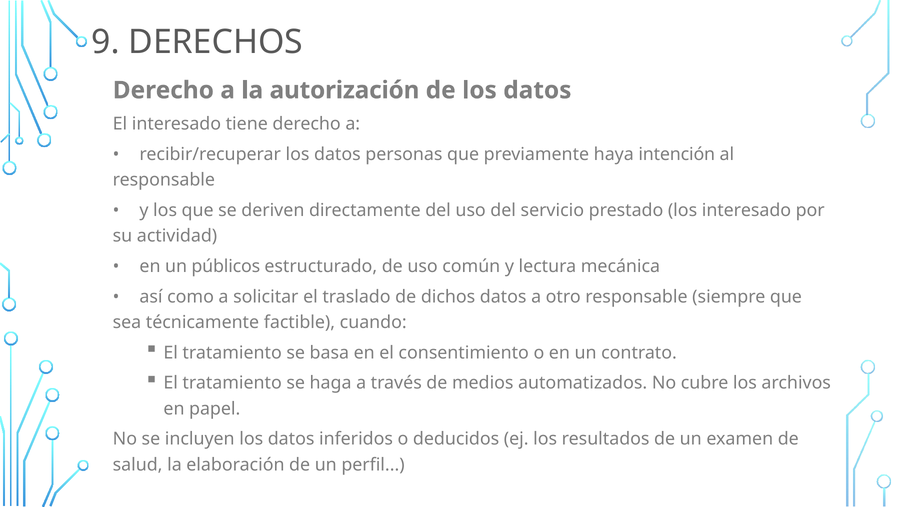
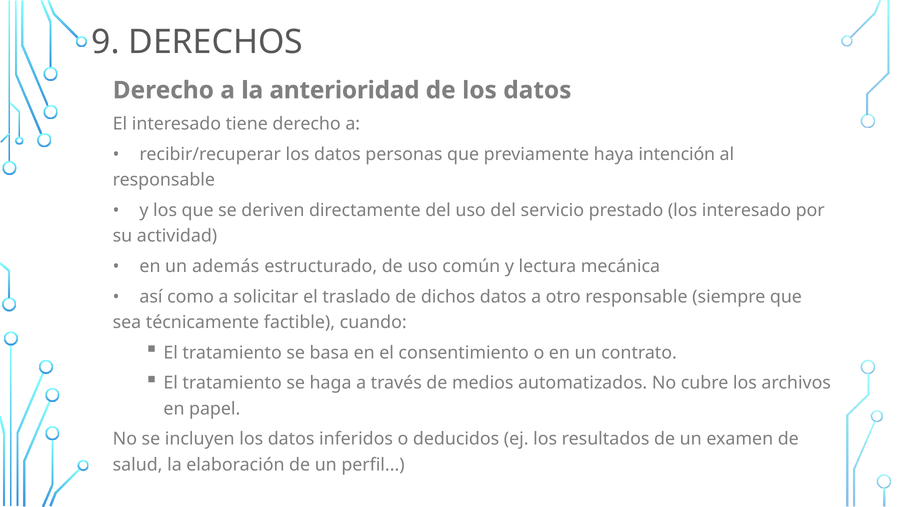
autorización: autorización -> anterioridad (345, 90)
públicos: públicos -> además (226, 267)
